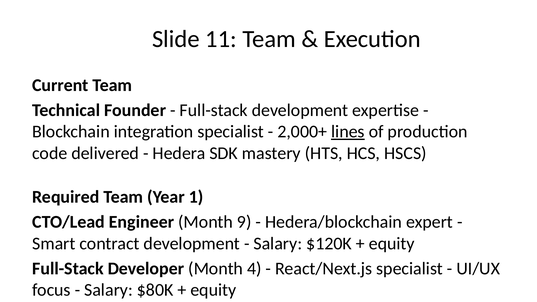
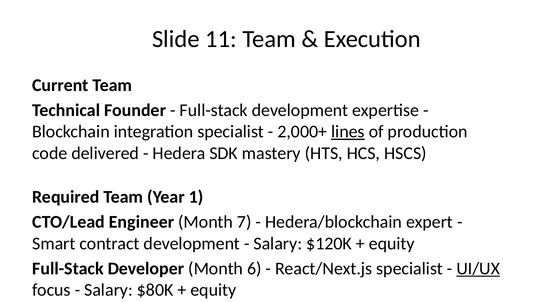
9: 9 -> 7 (244, 222)
Developer Month 4: 4 -> 6 (254, 269)
UI/UX underline: none -> present (478, 269)
